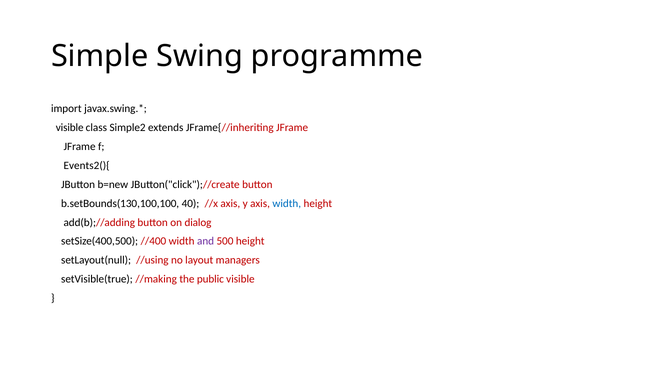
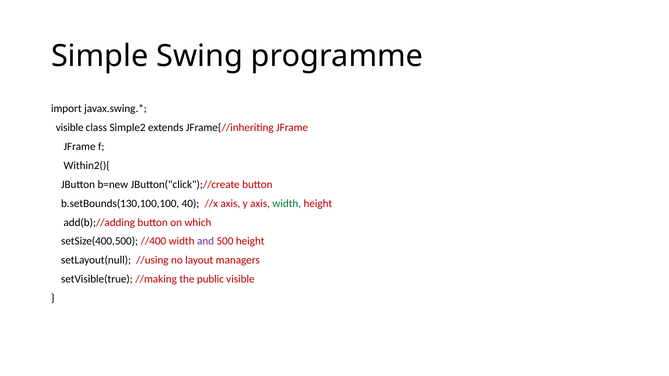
Events2(){: Events2(){ -> Within2(){ (87, 166)
width colour: blue -> green (287, 204)
dialog: dialog -> which (198, 223)
